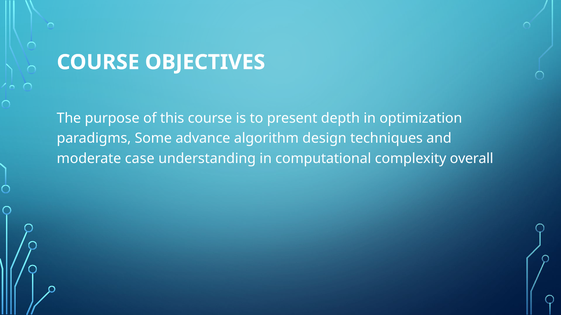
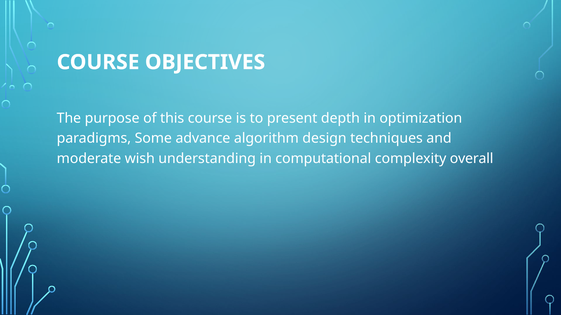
case: case -> wish (140, 159)
